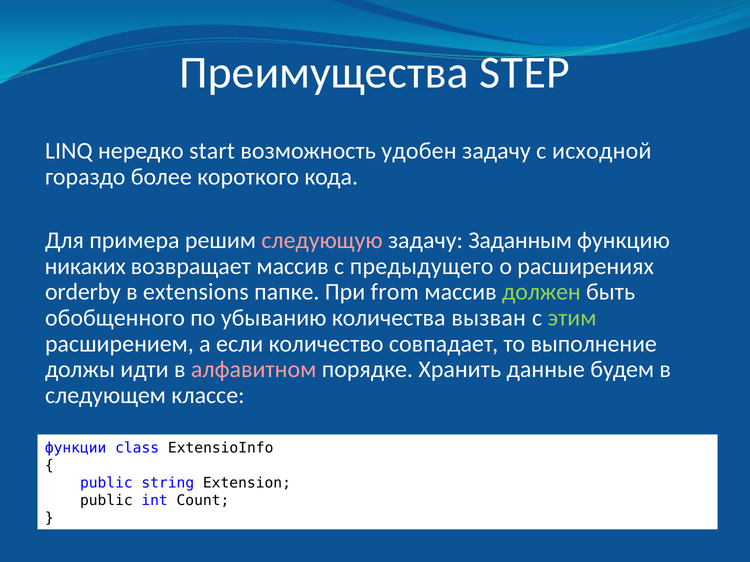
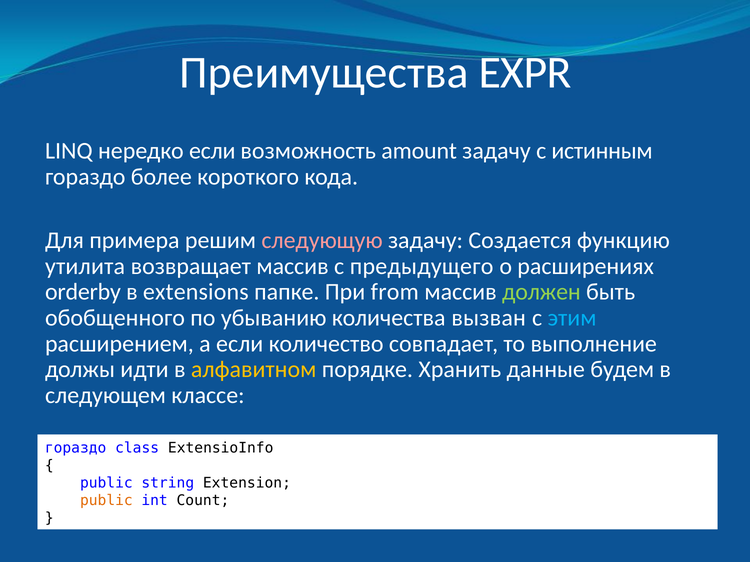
STEP: STEP -> EXPR (525, 73)
нередко start: start -> если (212, 151)
удобен: удобен -> amount (419, 151)
исходной: исходной -> истинным (602, 151)
Заданным: Заданным -> Создается (520, 240)
никаких: никаких -> утилита (85, 266)
этим colour: light green -> light blue (572, 318)
алфавитном colour: pink -> yellow (254, 370)
функции: функции -> гораздо (76, 448)
public colour: black -> orange (106, 501)
